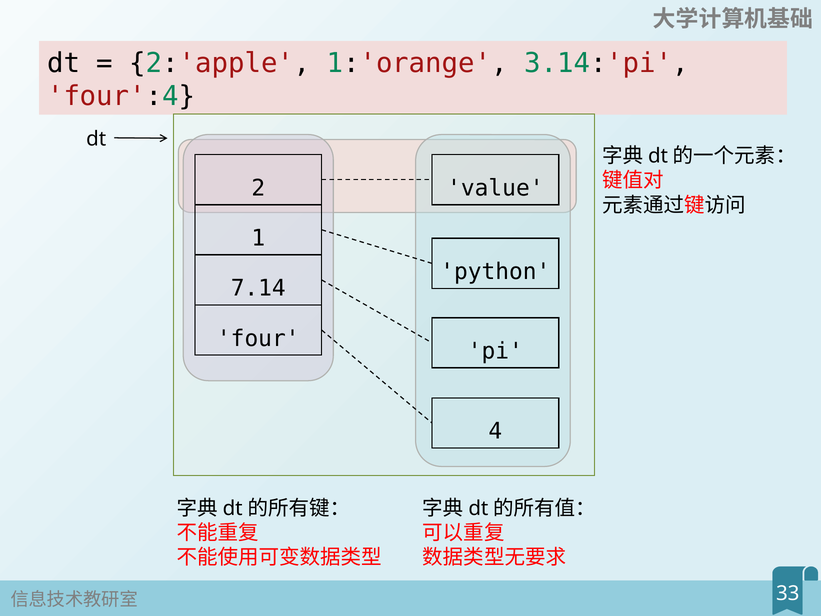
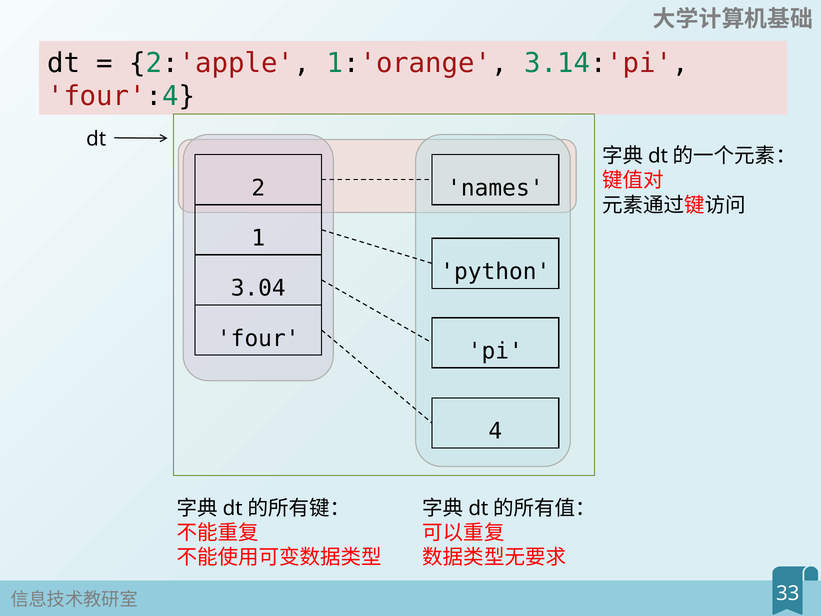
value: value -> names (495, 188)
7.14: 7.14 -> 3.04 (258, 288)
